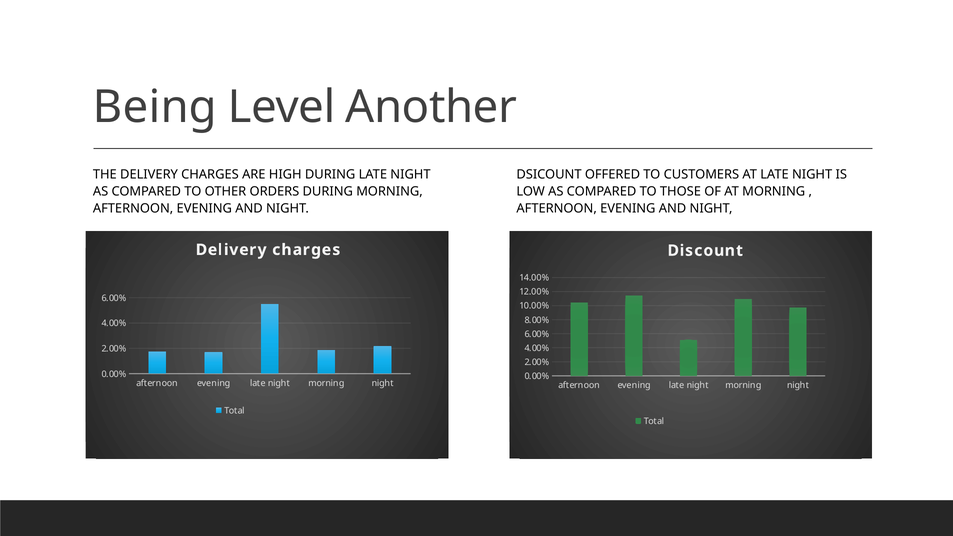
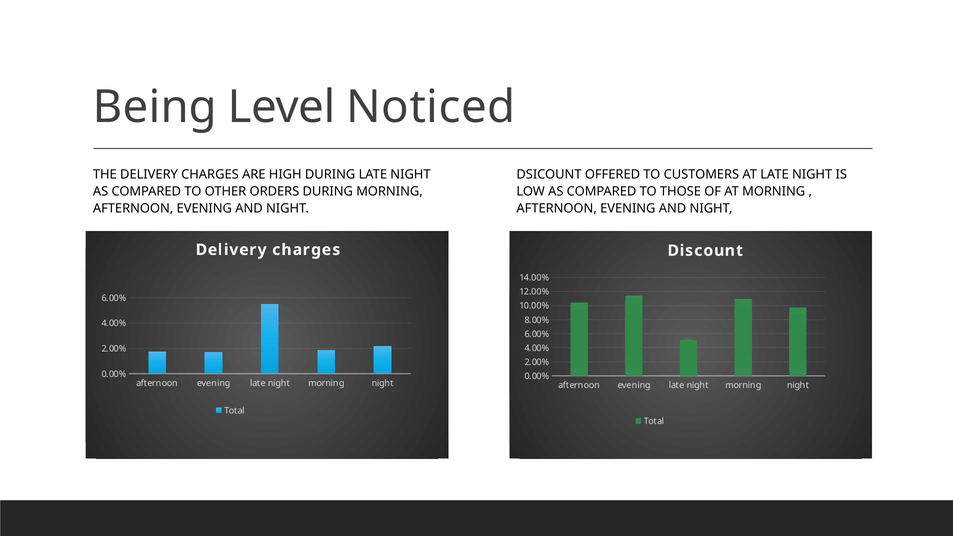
Another: Another -> Noticed (431, 107)
